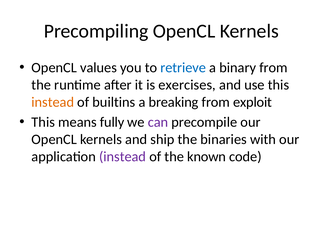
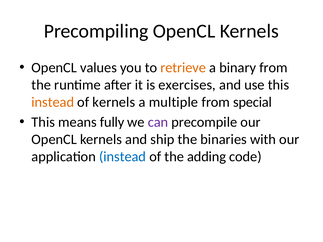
retrieve colour: blue -> orange (183, 68)
of builtins: builtins -> kernels (114, 102)
breaking: breaking -> multiple (173, 102)
exploit: exploit -> special (253, 102)
instead colour: purple -> blue (123, 157)
known: known -> adding (207, 157)
